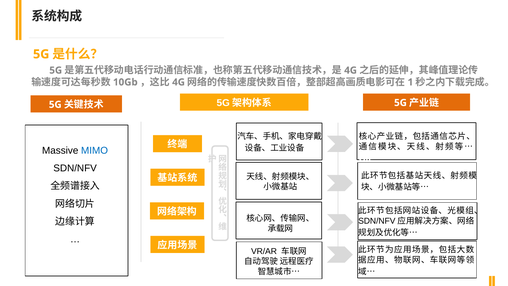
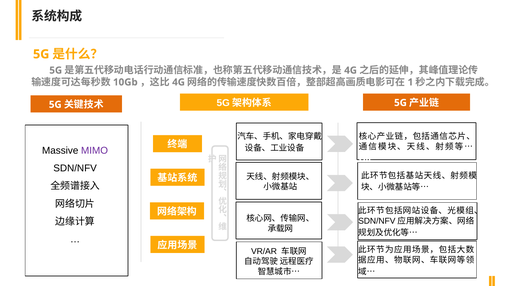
MIMO colour: blue -> purple (95, 150)
